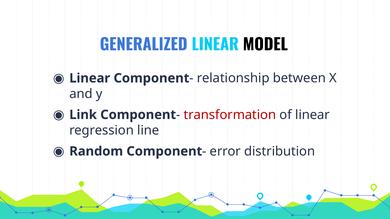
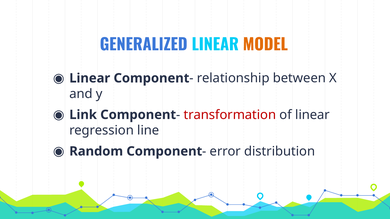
MODEL colour: black -> orange (265, 45)
